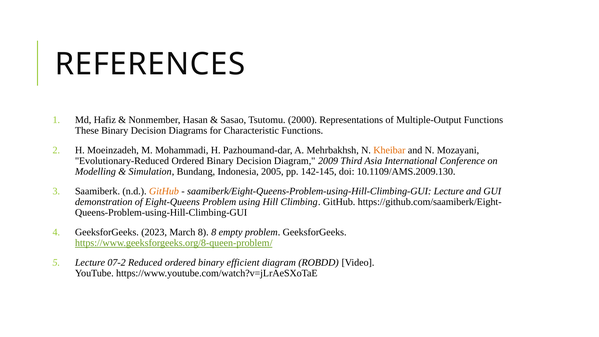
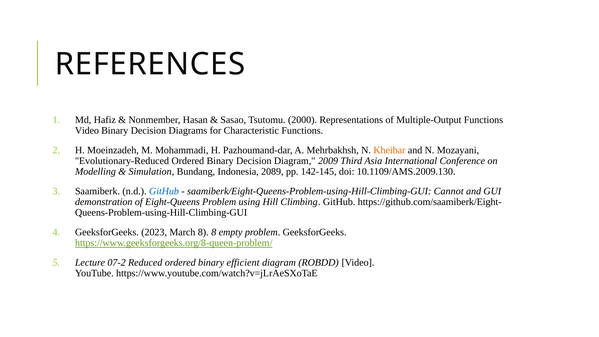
These: These -> Video (87, 131)
2005: 2005 -> 2089 (272, 172)
GitHub colour: orange -> blue (164, 191)
saamiberk/Eight-Queens-Problem-using-Hill-Climbing-GUI Lecture: Lecture -> Cannot (449, 191)
